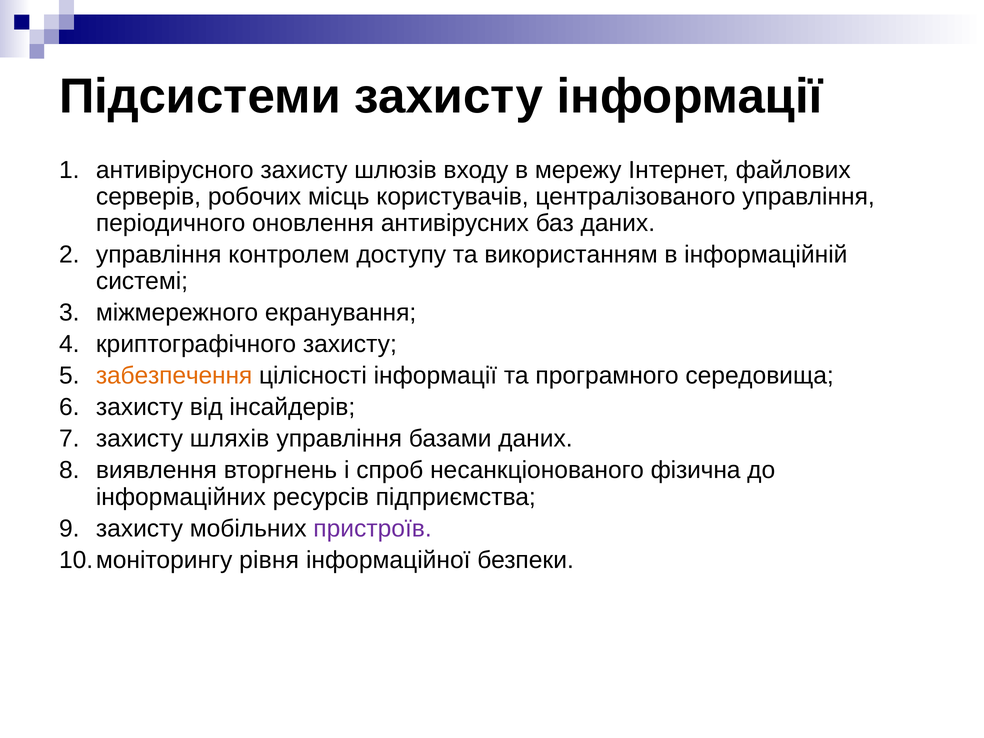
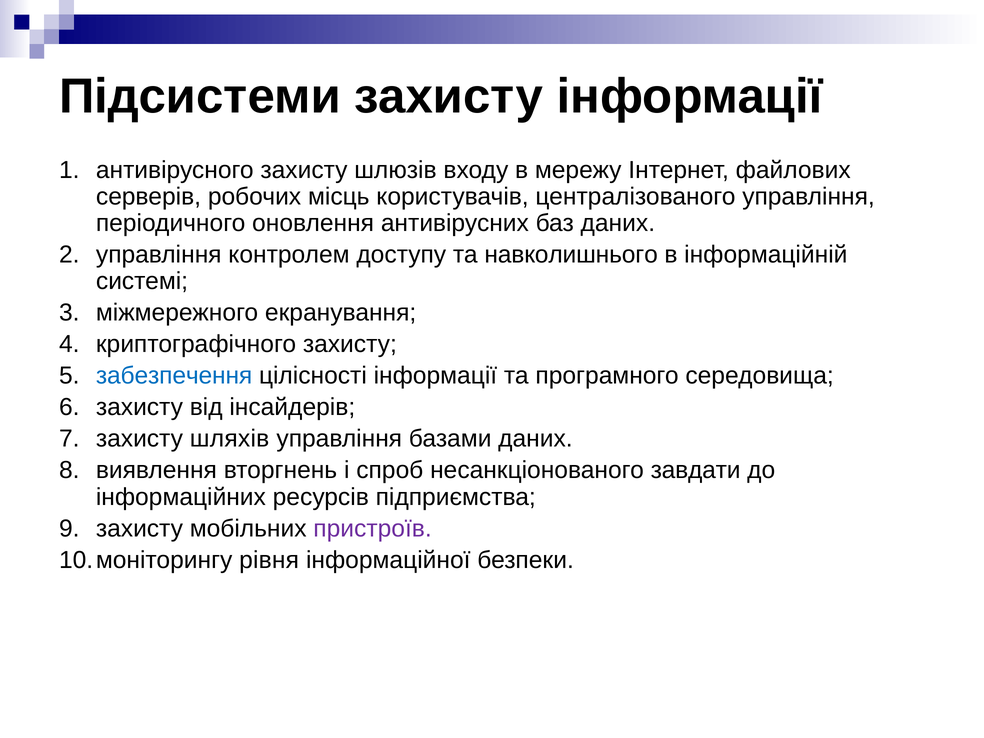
використанням: використанням -> навколишнього (571, 255)
забезпечення colour: orange -> blue (174, 376)
фізична: фізична -> завдати (696, 470)
